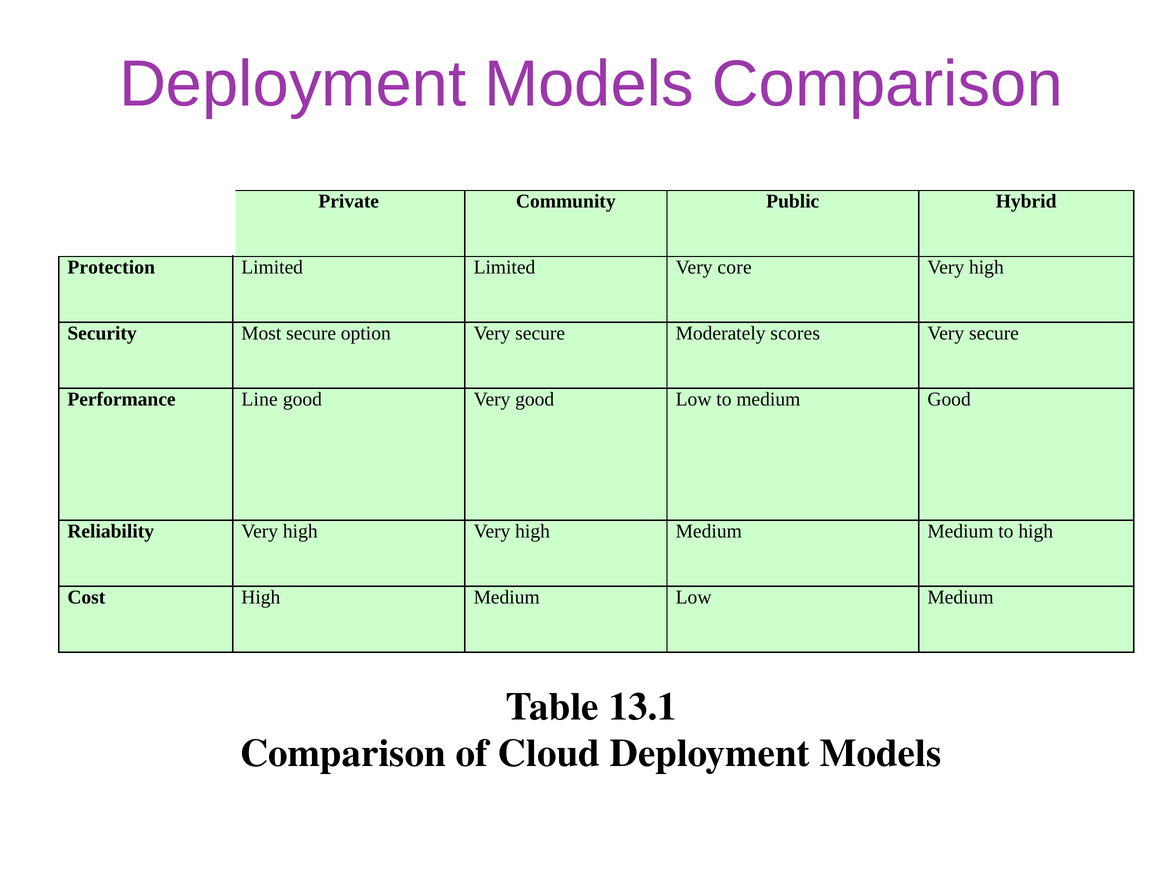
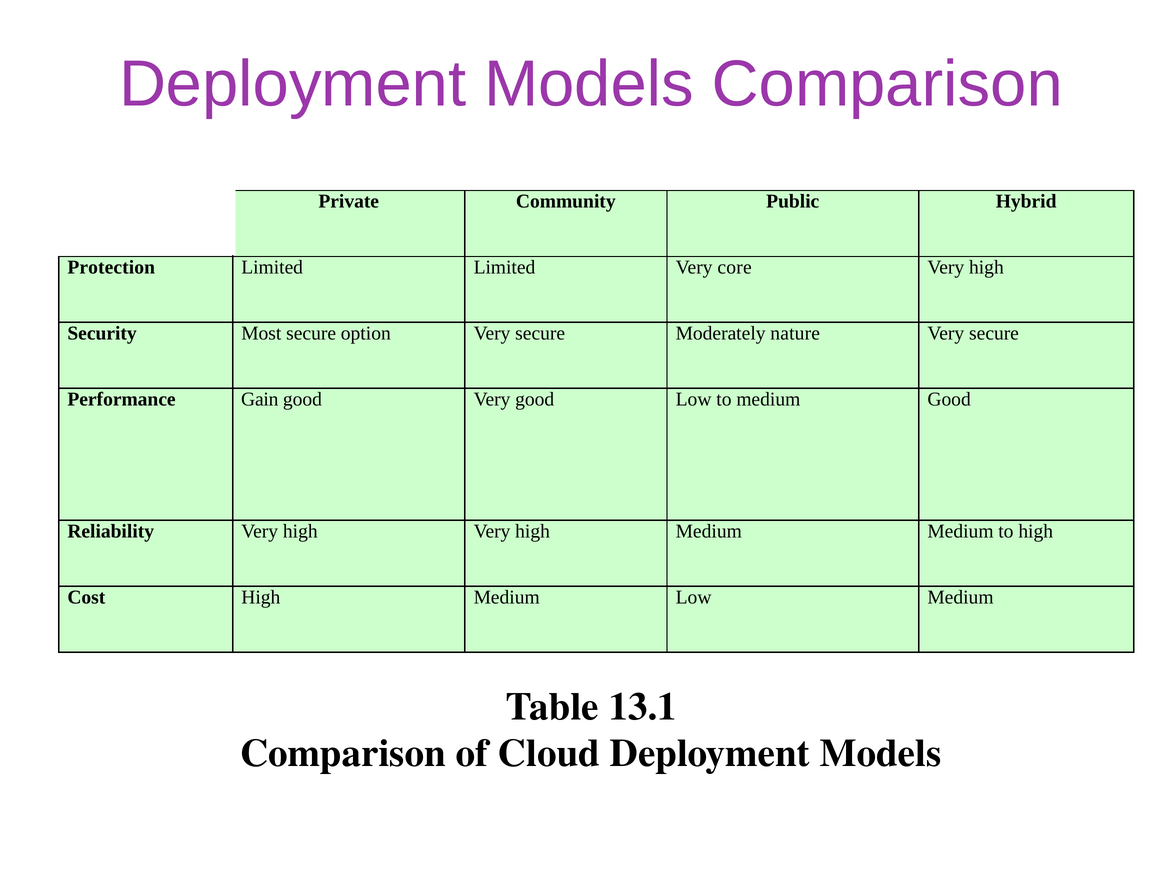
scores: scores -> nature (795, 333)
Line: Line -> Gain (260, 399)
